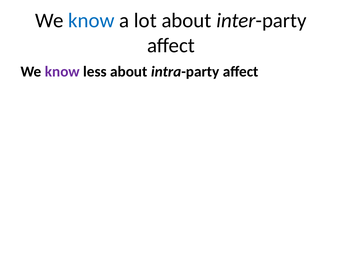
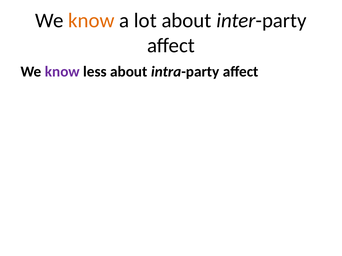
know colour: blue -> orange (91, 21)
